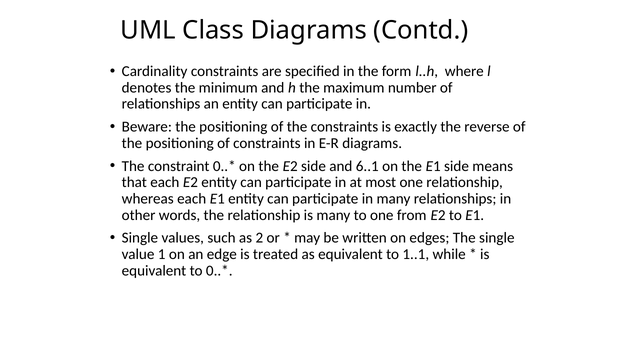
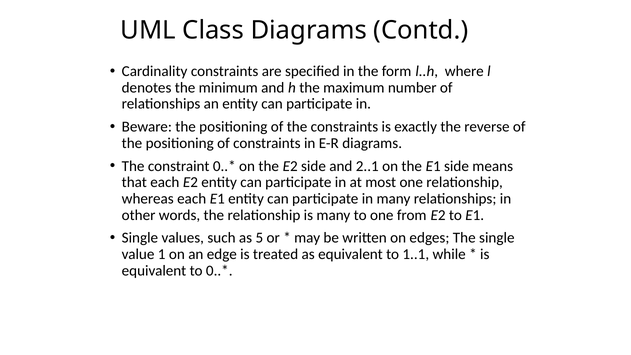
6..1: 6..1 -> 2..1 (367, 166)
2: 2 -> 5 (259, 238)
